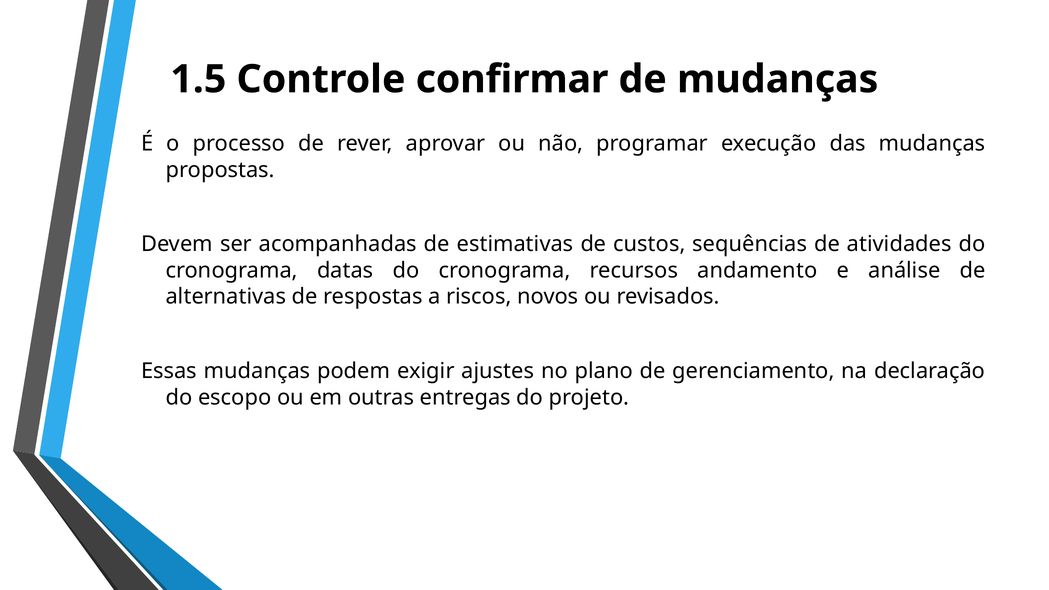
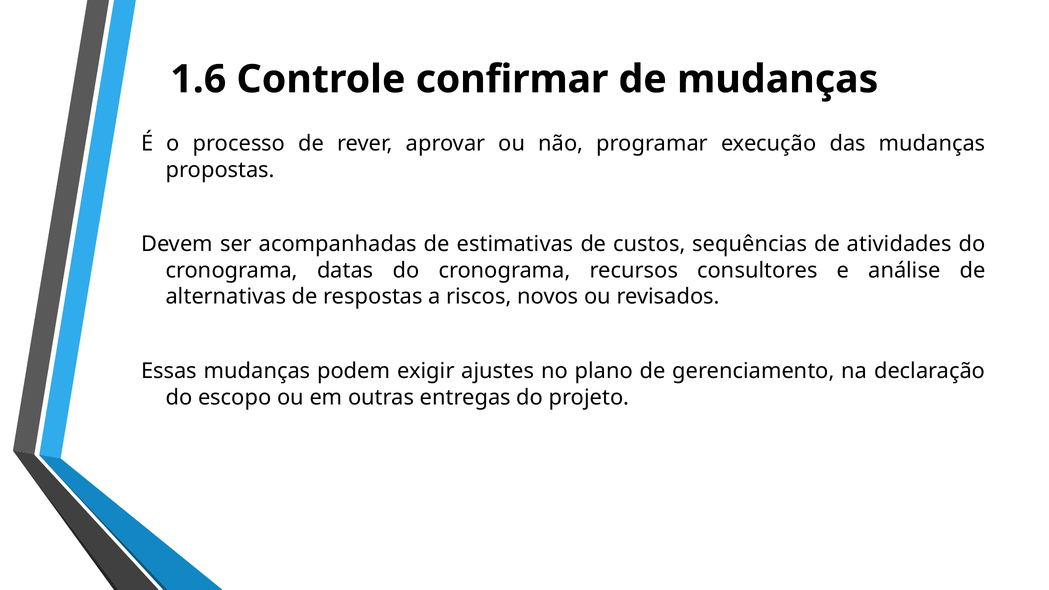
1.5: 1.5 -> 1.6 (198, 79)
andamento: andamento -> consultores (757, 270)
